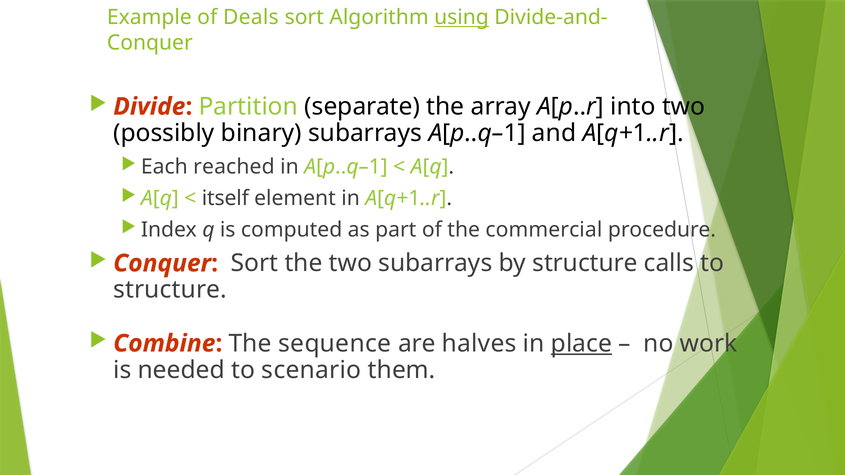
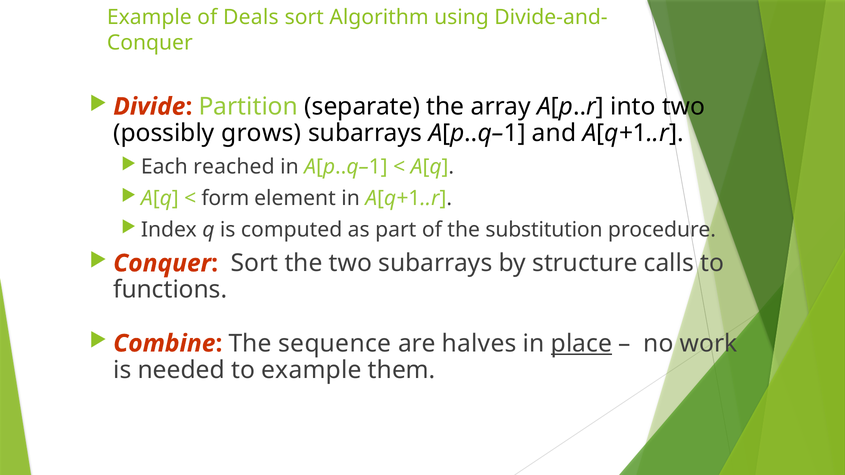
using underline: present -> none (461, 17)
binary: binary -> grows (261, 133)
itself: itself -> form (225, 198)
commercial: commercial -> substitution (544, 230)
structure: structure -> functions (170, 290)
to scenario: scenario -> example (311, 370)
